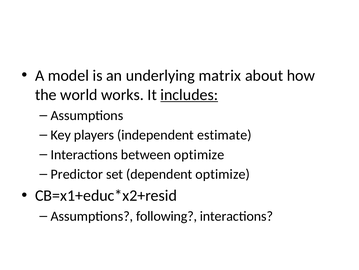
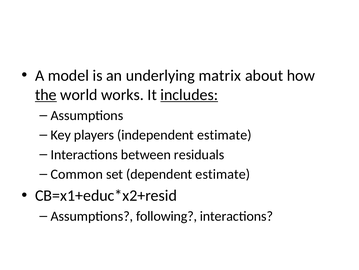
the underline: none -> present (46, 94)
between optimize: optimize -> residuals (199, 154)
Predictor: Predictor -> Common (77, 174)
dependent optimize: optimize -> estimate (223, 174)
